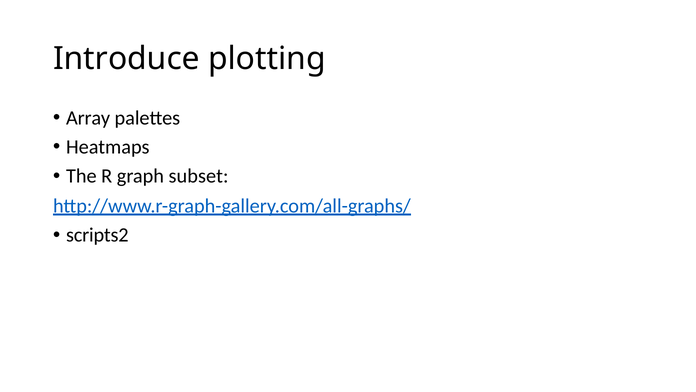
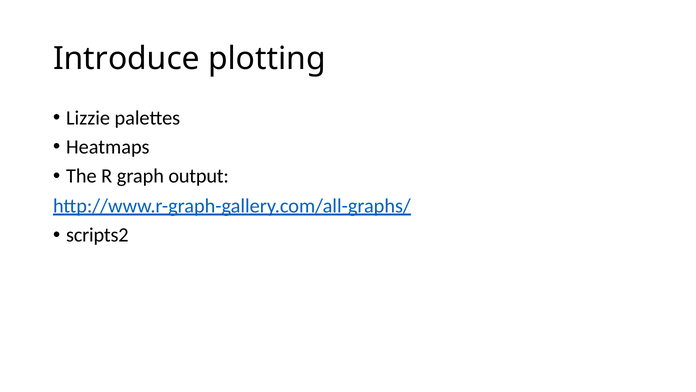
Array: Array -> Lizzie (88, 118)
subset: subset -> output (199, 176)
